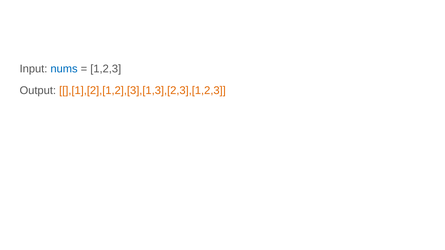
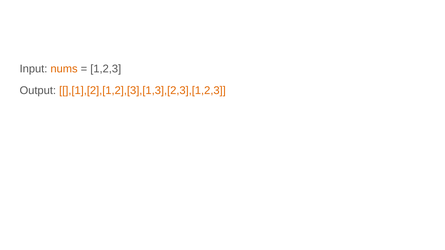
nums colour: blue -> orange (64, 69)
